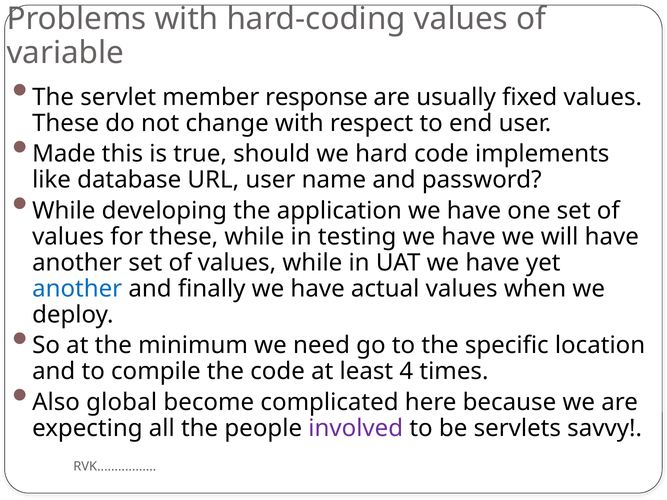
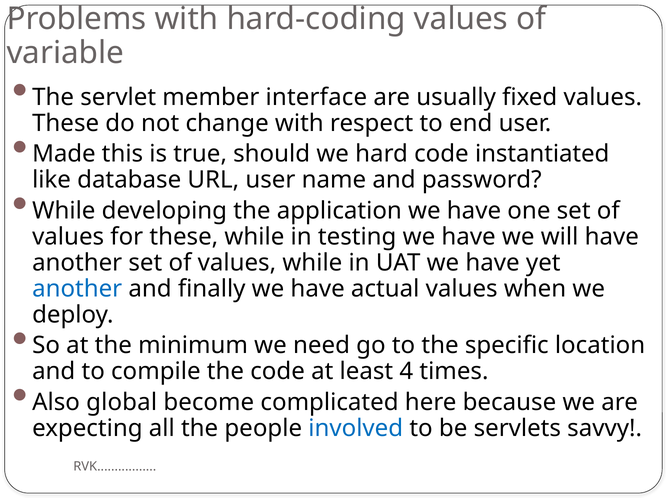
response: response -> interface (316, 97)
implements: implements -> instantiated (542, 154)
involved colour: purple -> blue (356, 429)
